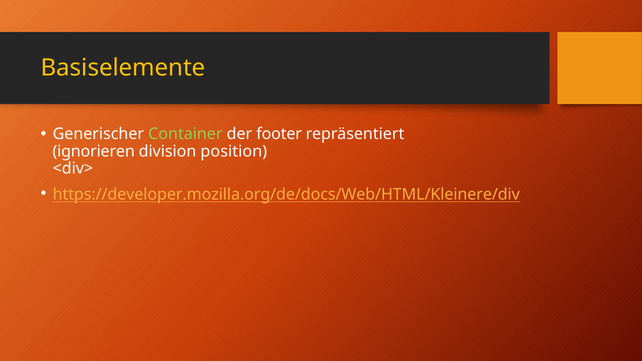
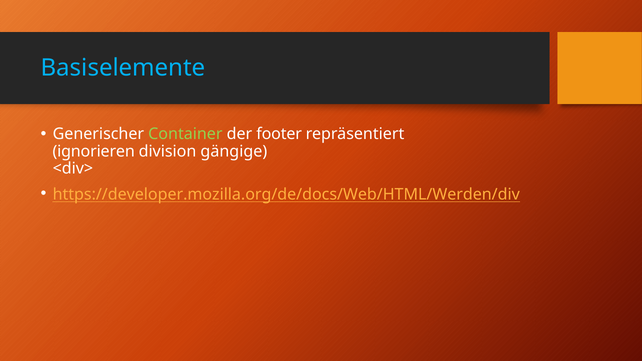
Basiselemente colour: yellow -> light blue (123, 68)
position: position -> gängige (234, 151)
https://developer.mozilla.org/de/docs/Web/HTML/Kleinere/div: https://developer.mozilla.org/de/docs/Web/HTML/Kleinere/div -> https://developer.mozilla.org/de/docs/Web/HTML/Werden/div (286, 195)
